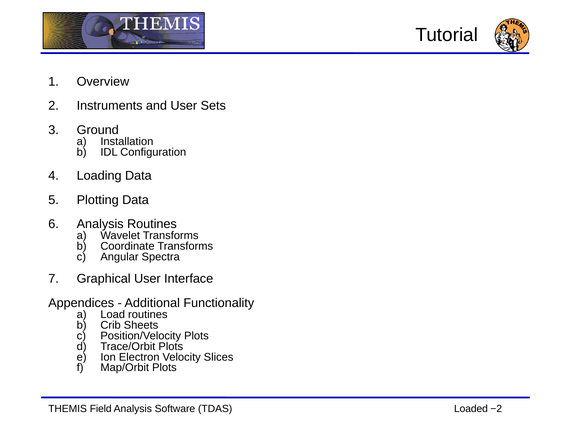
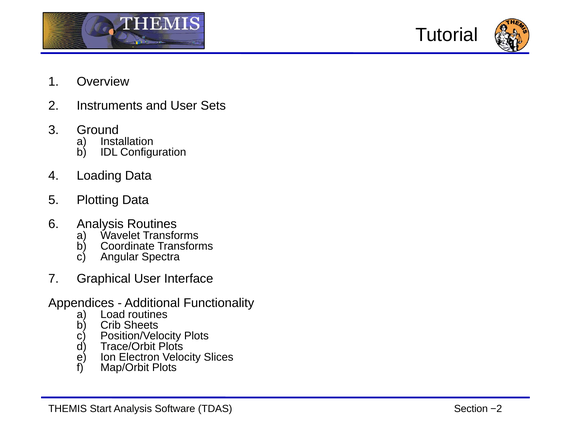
Field: Field -> Start (101, 408)
Loaded: Loaded -> Section (471, 408)
